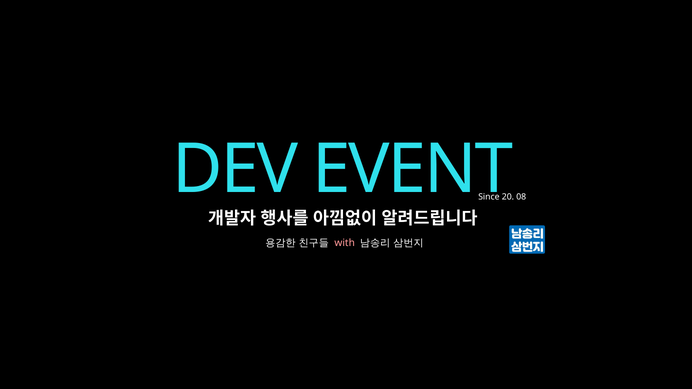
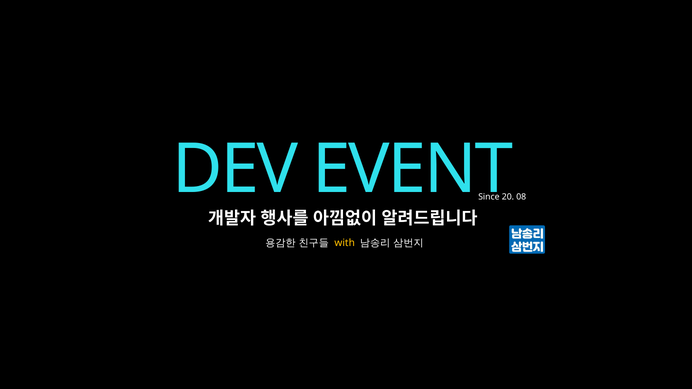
with colour: pink -> yellow (345, 243)
